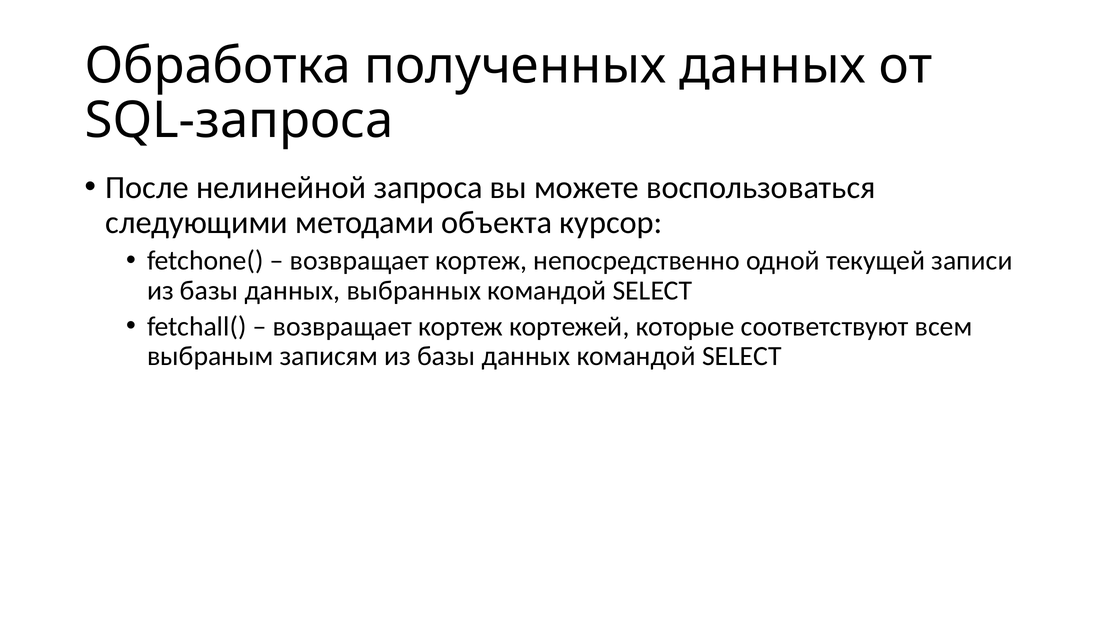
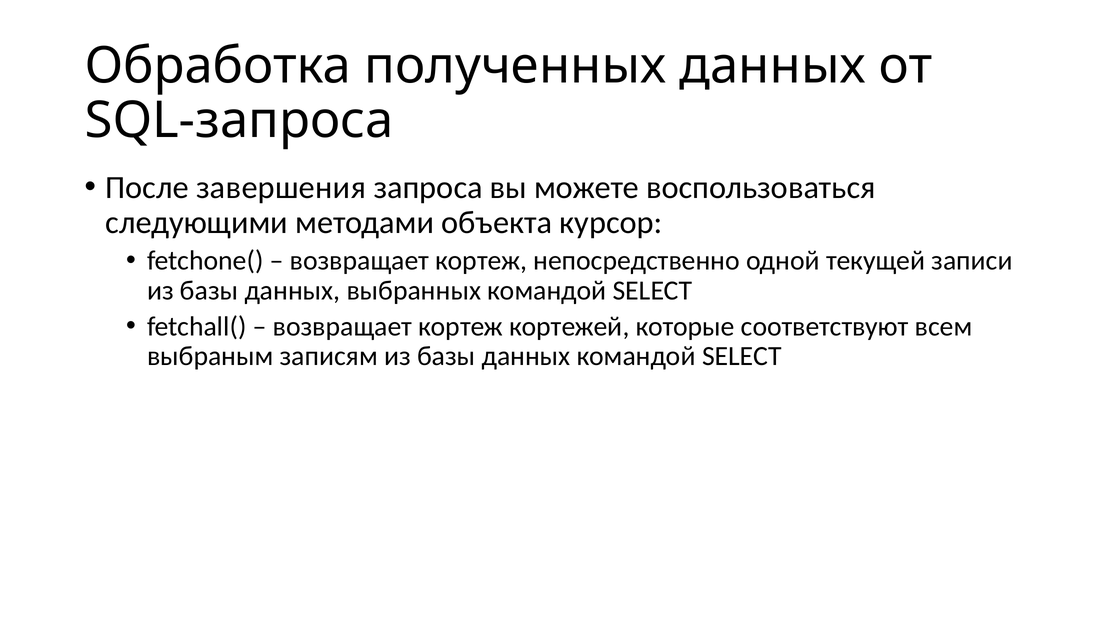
нелинейной: нелинейной -> завершения (281, 188)
